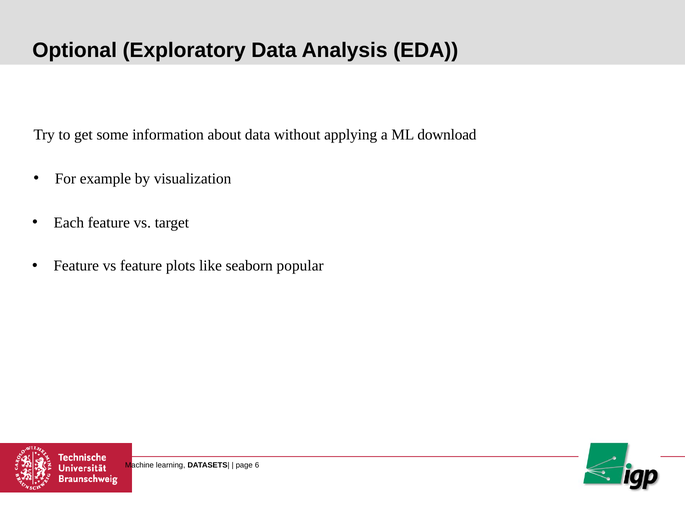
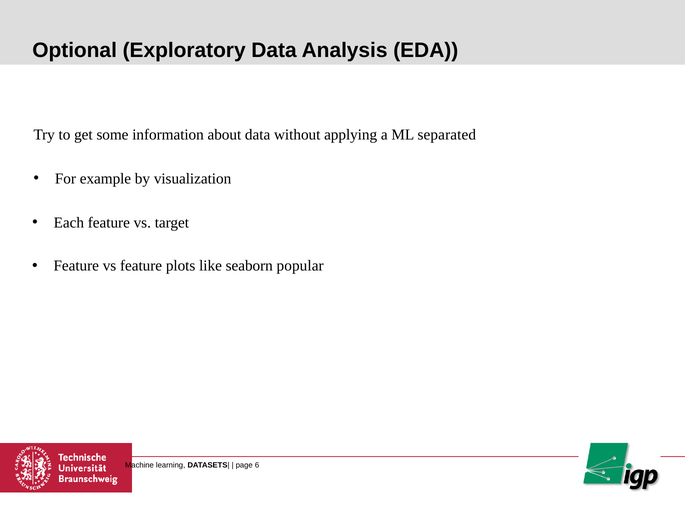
download: download -> separated (447, 135)
